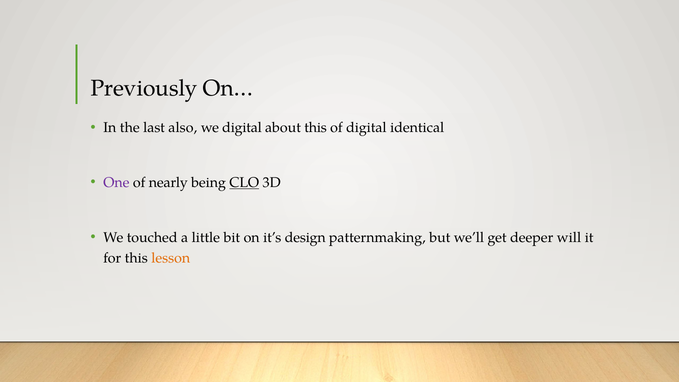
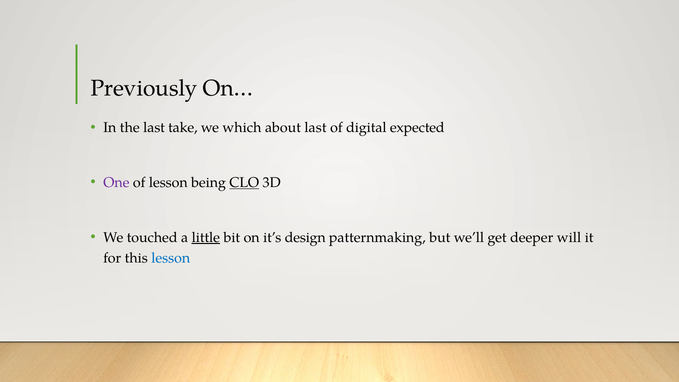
also: also -> take (183, 128)
we digital: digital -> which (242, 128)
about this: this -> last (315, 128)
identical: identical -> expected (417, 128)
of nearly: nearly -> lesson (168, 183)
little underline: none -> present (206, 237)
lesson colour: orange -> blue (171, 258)
